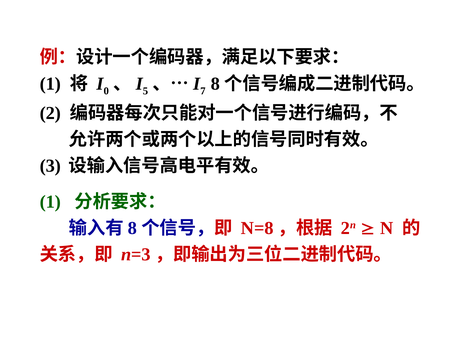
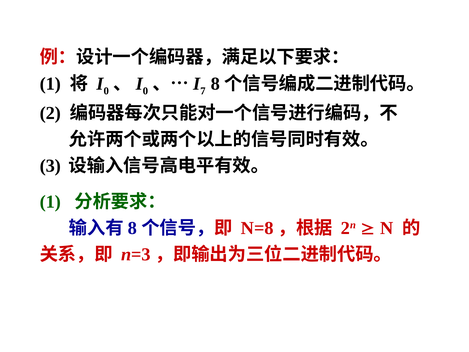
5: 5 -> 0 (145, 91)
